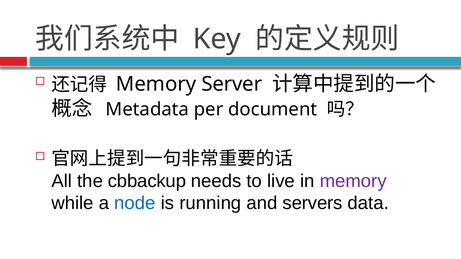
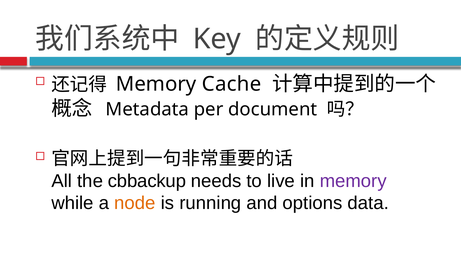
Server: Server -> Cache (232, 84)
node colour: blue -> orange (135, 203)
servers: servers -> options (313, 203)
